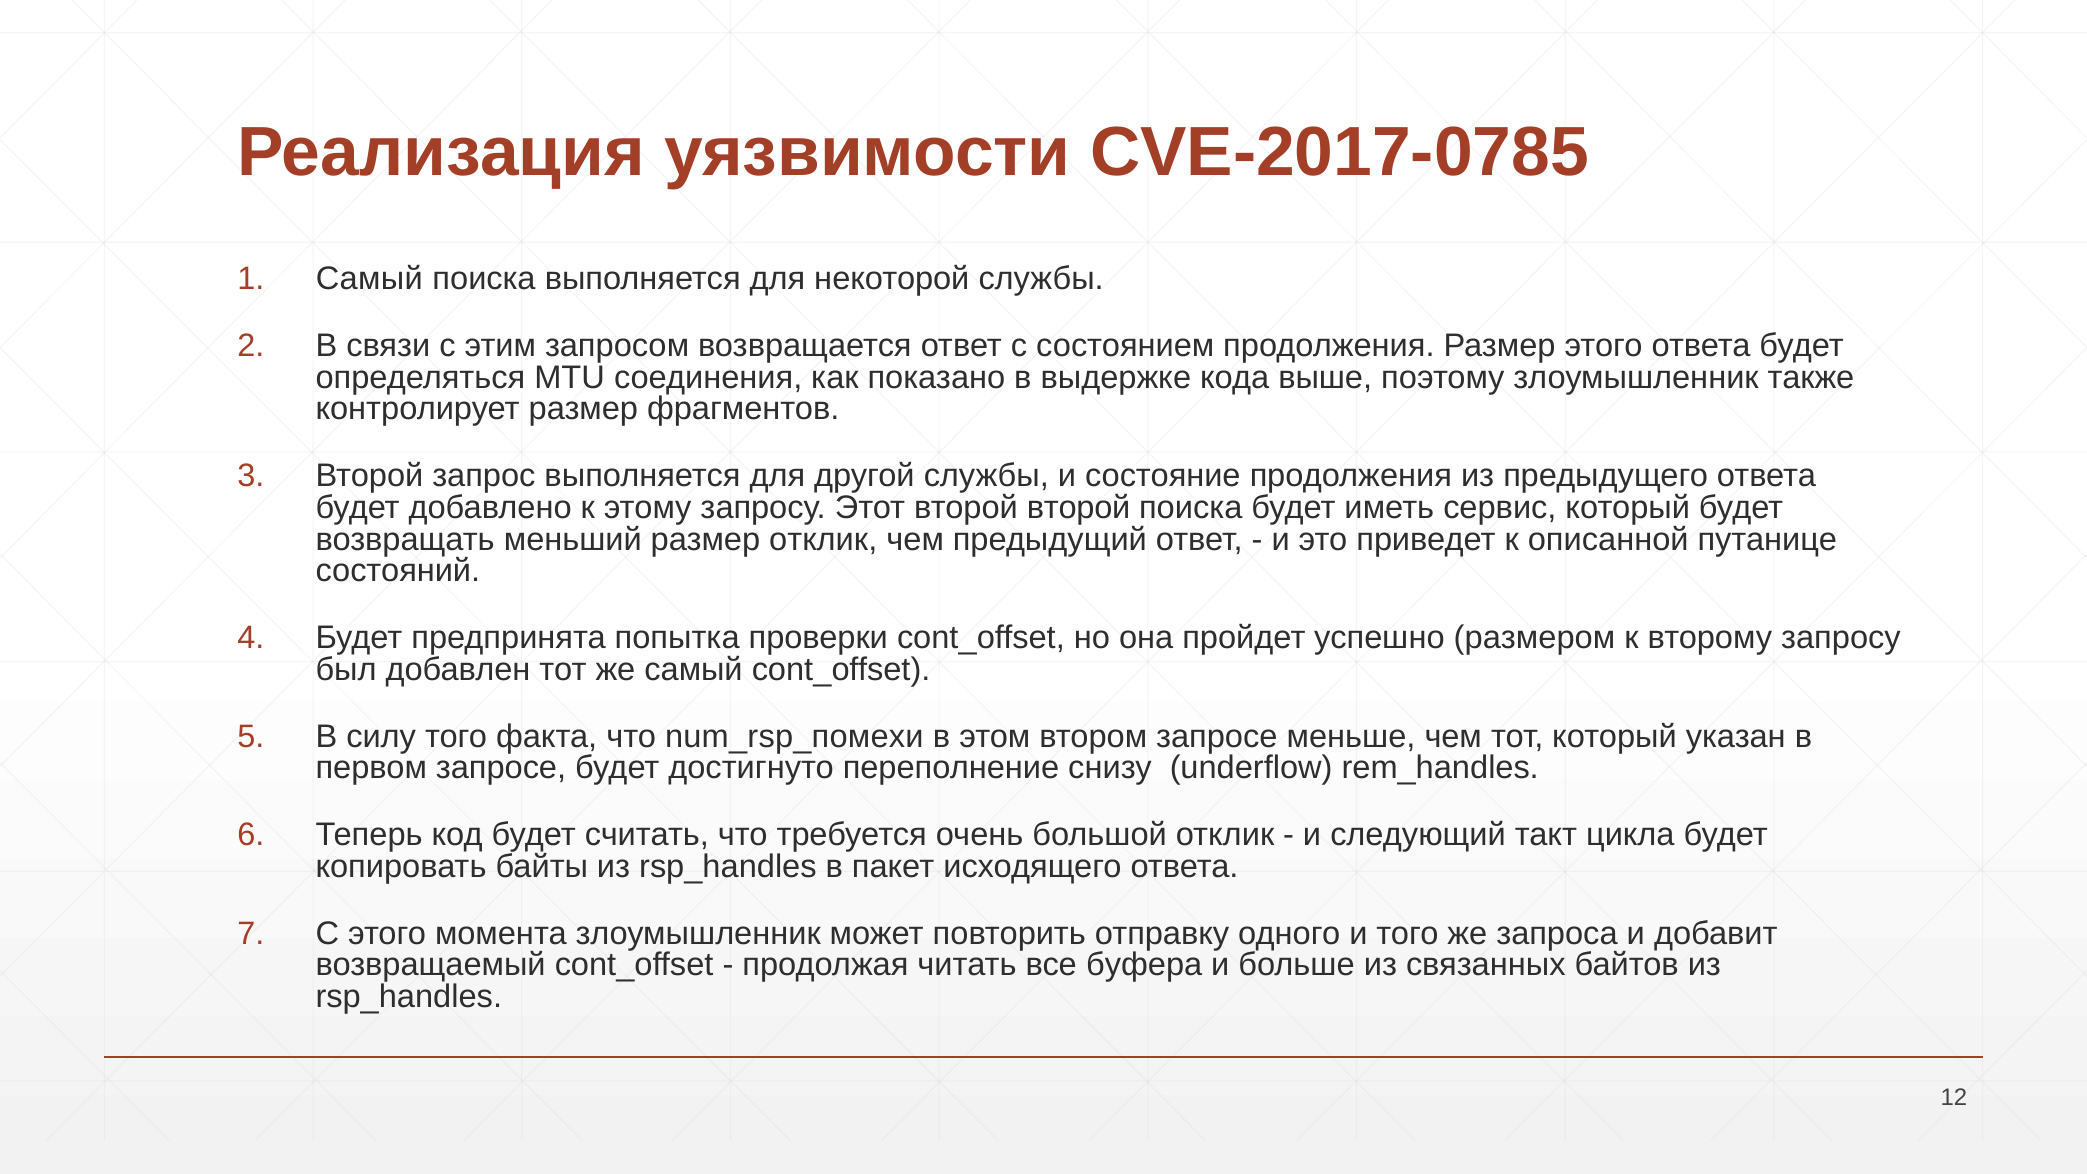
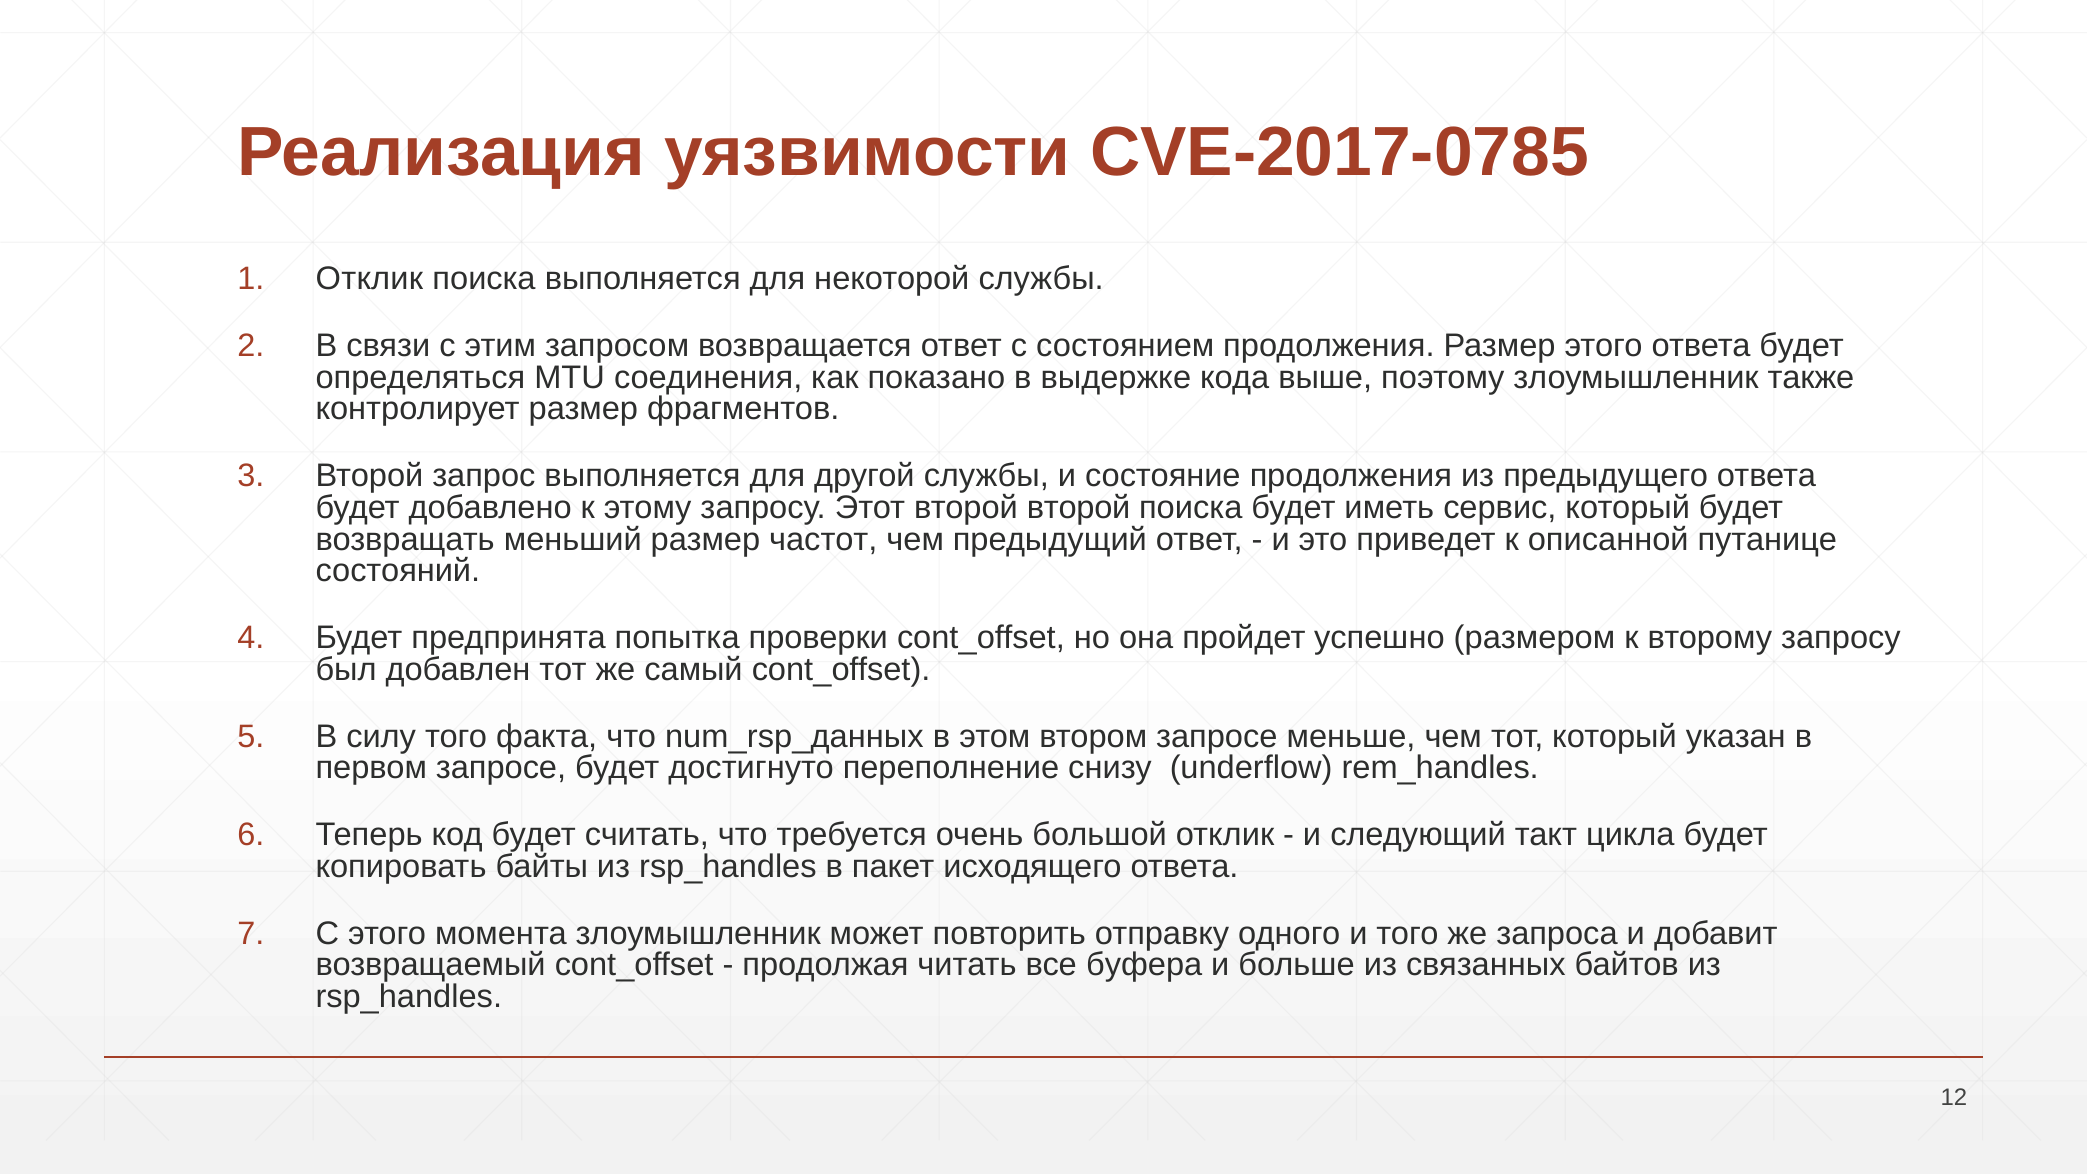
Самый: Самый -> Отклик (369, 279)
размер отклик: отклик -> частот (823, 539)
num_rsp_помехи: num_rsp_помехи -> num_rsp_данных (794, 736)
